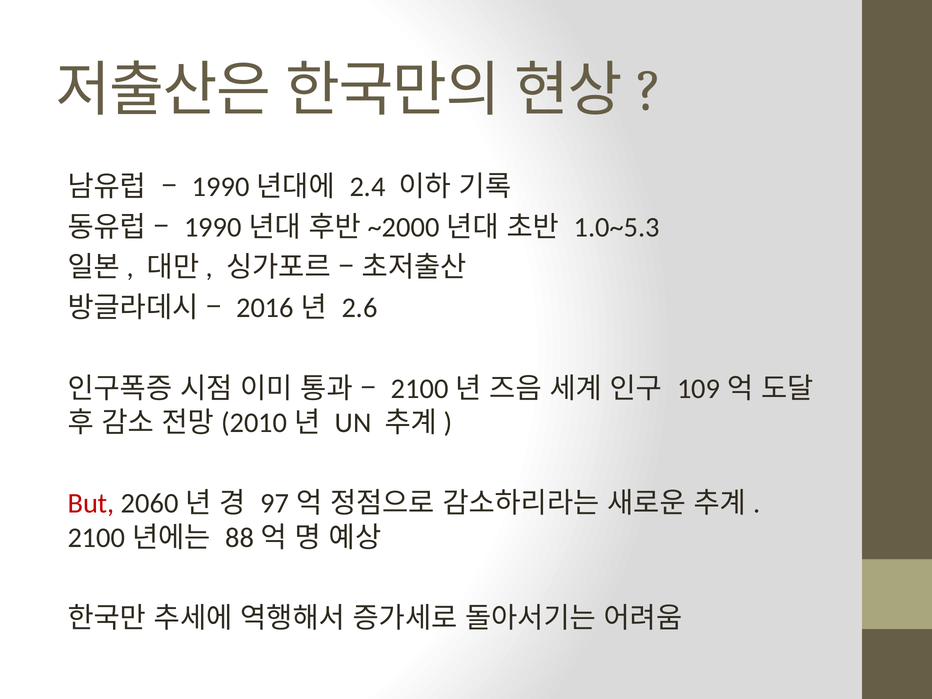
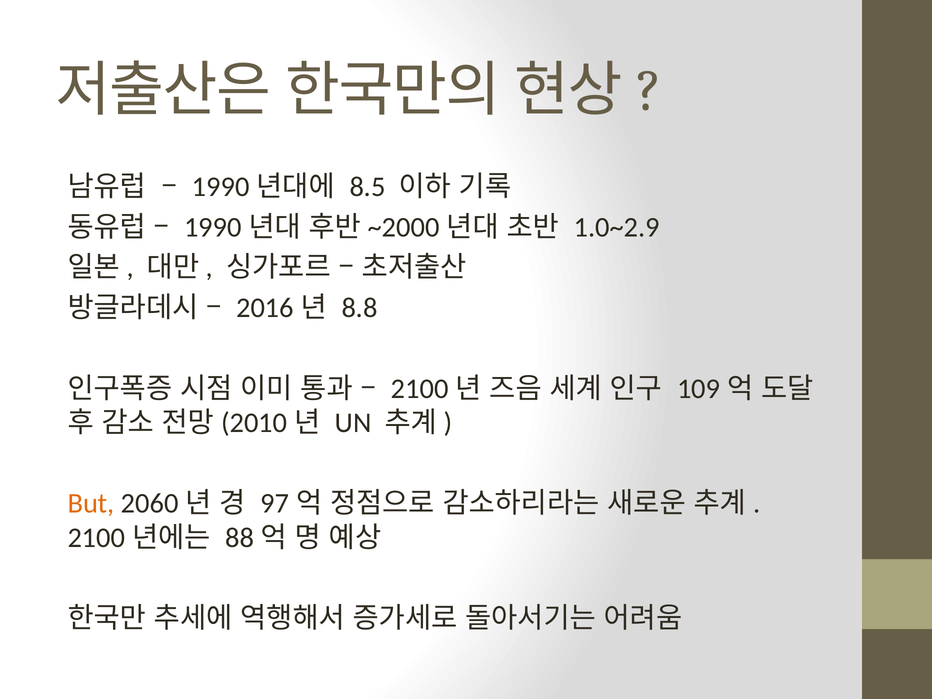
2.4: 2.4 -> 8.5 (367, 187)
1.0~5.3: 1.0~5.3 -> 1.0~2.9 (617, 227)
2.6: 2.6 -> 8.8 (360, 308)
But colour: red -> orange (91, 504)
